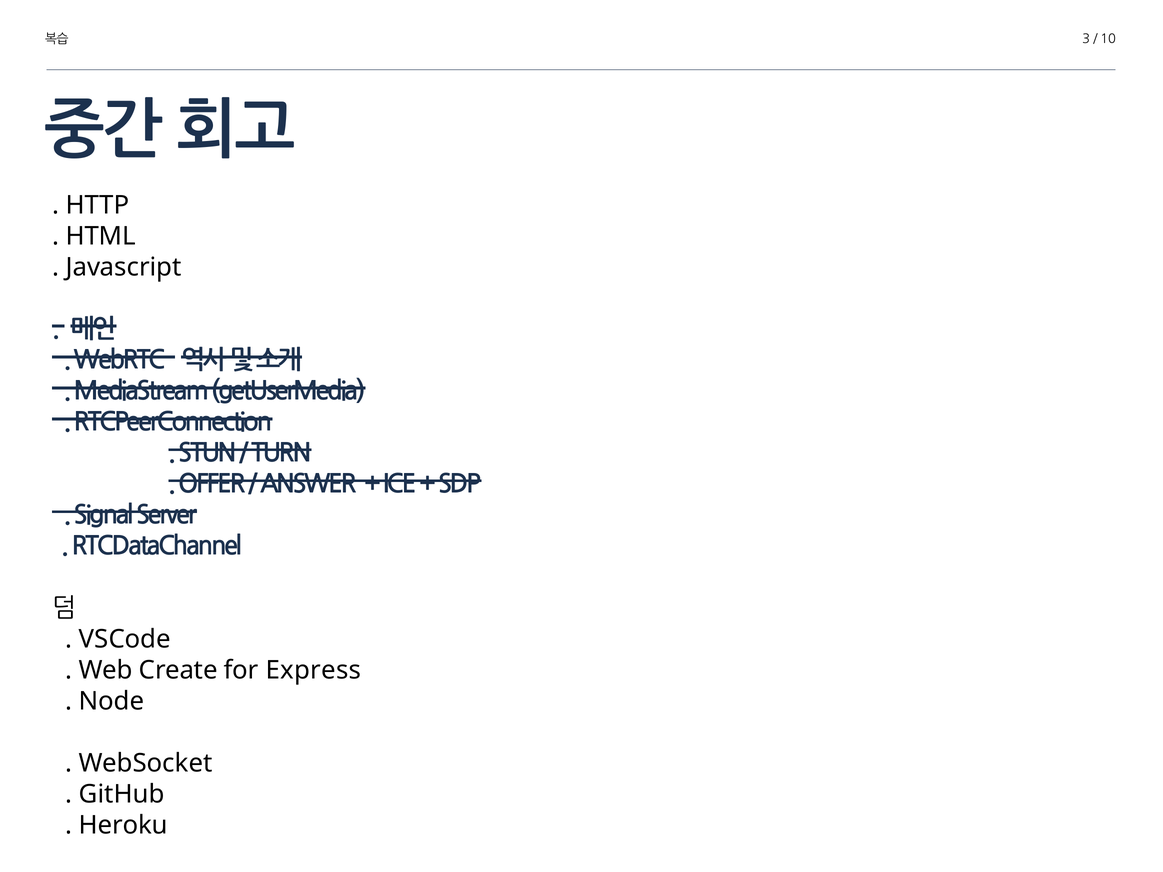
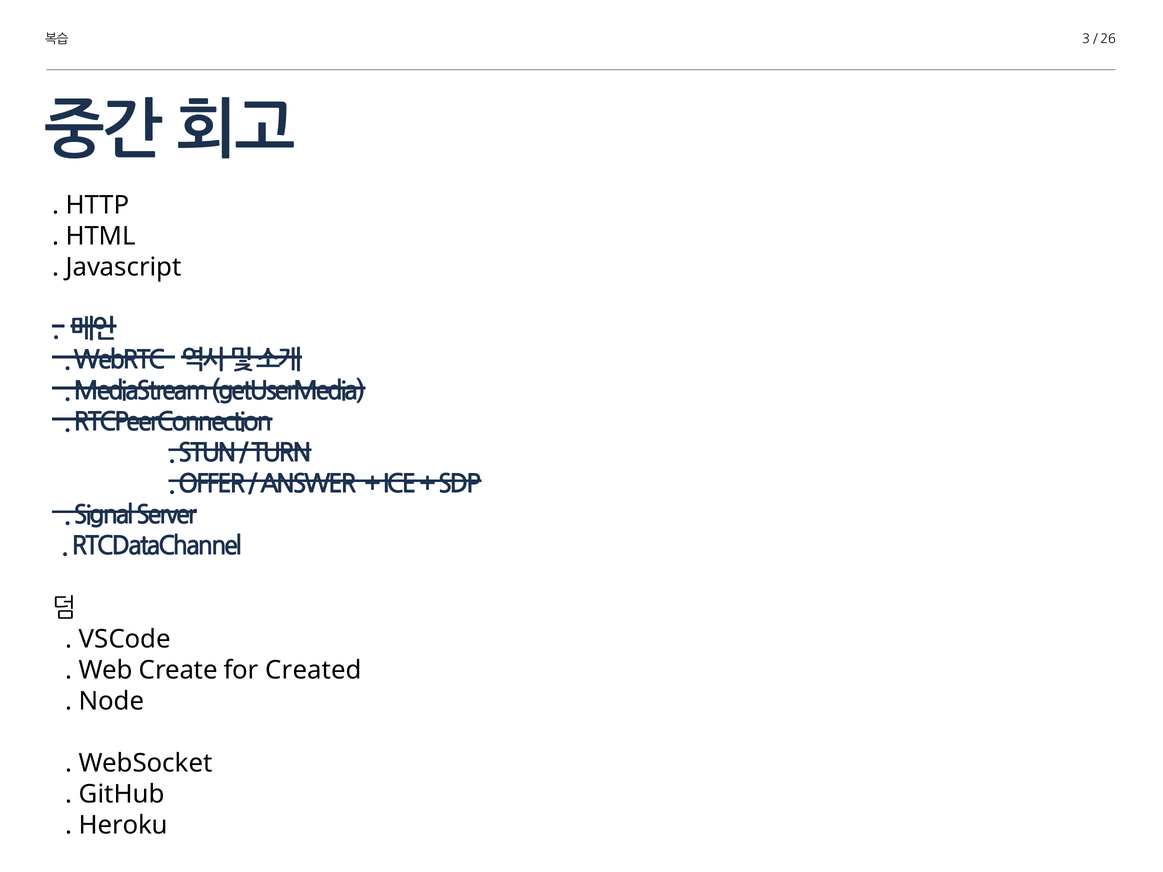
10: 10 -> 26 (1108, 39)
Express: Express -> Created (314, 670)
